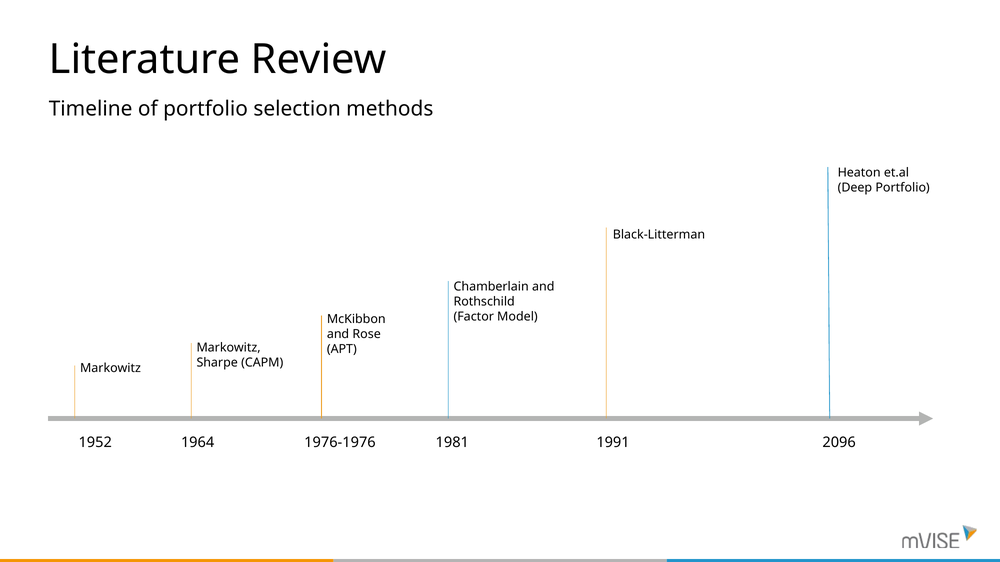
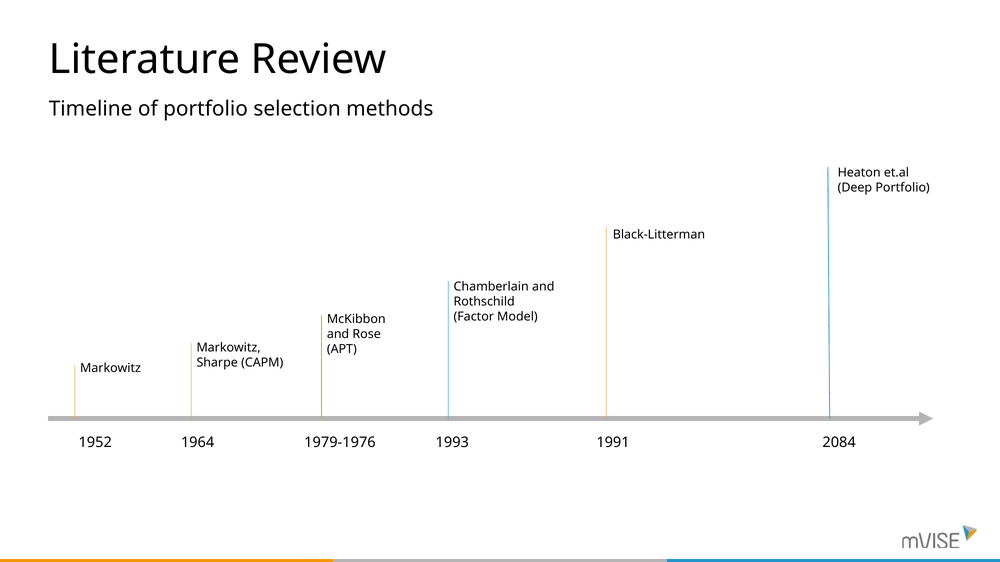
1976-1976: 1976-1976 -> 1979-1976 (340, 443)
1981: 1981 -> 1993 (452, 443)
2096: 2096 -> 2084 (839, 443)
